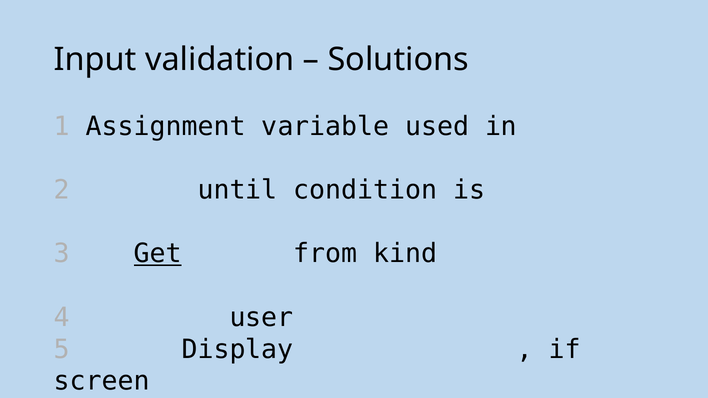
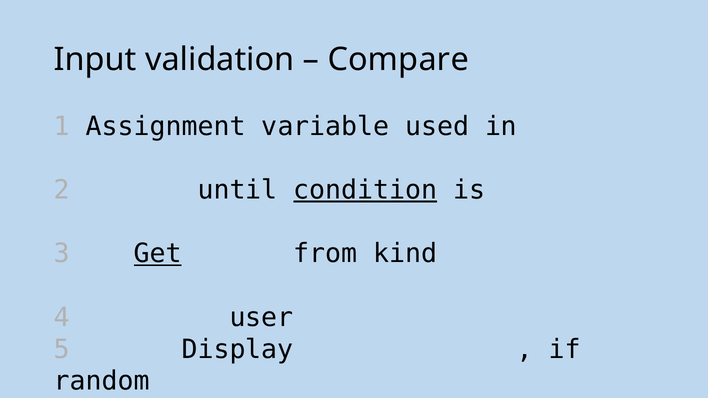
Solutions: Solutions -> Compare (398, 59)
condition underline: none -> present (365, 190)
screen: screen -> random (102, 381)
